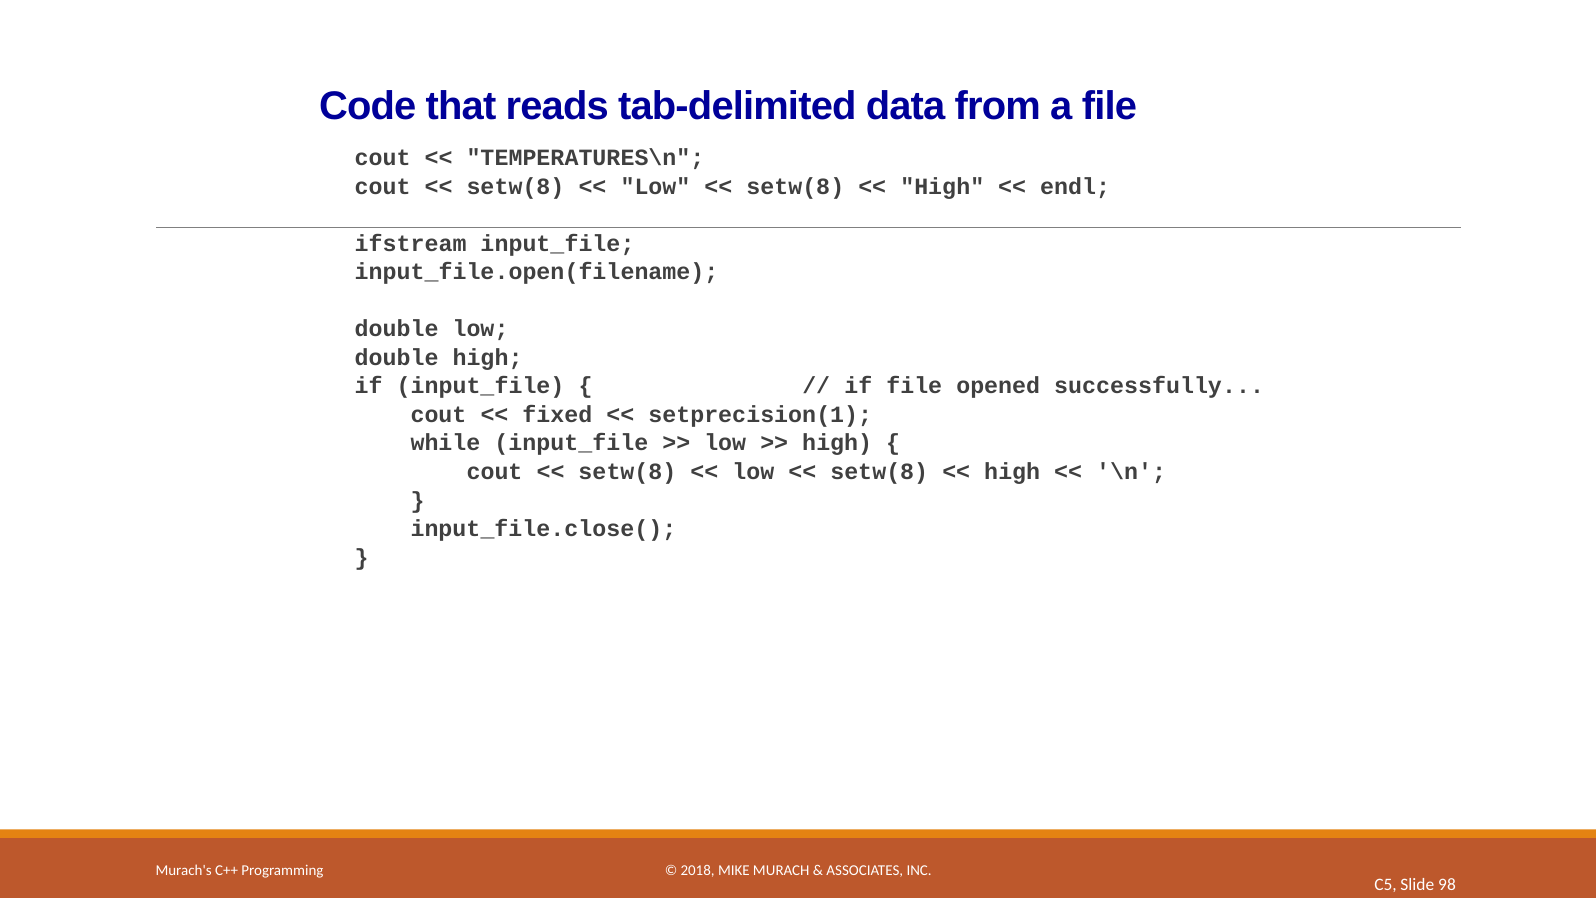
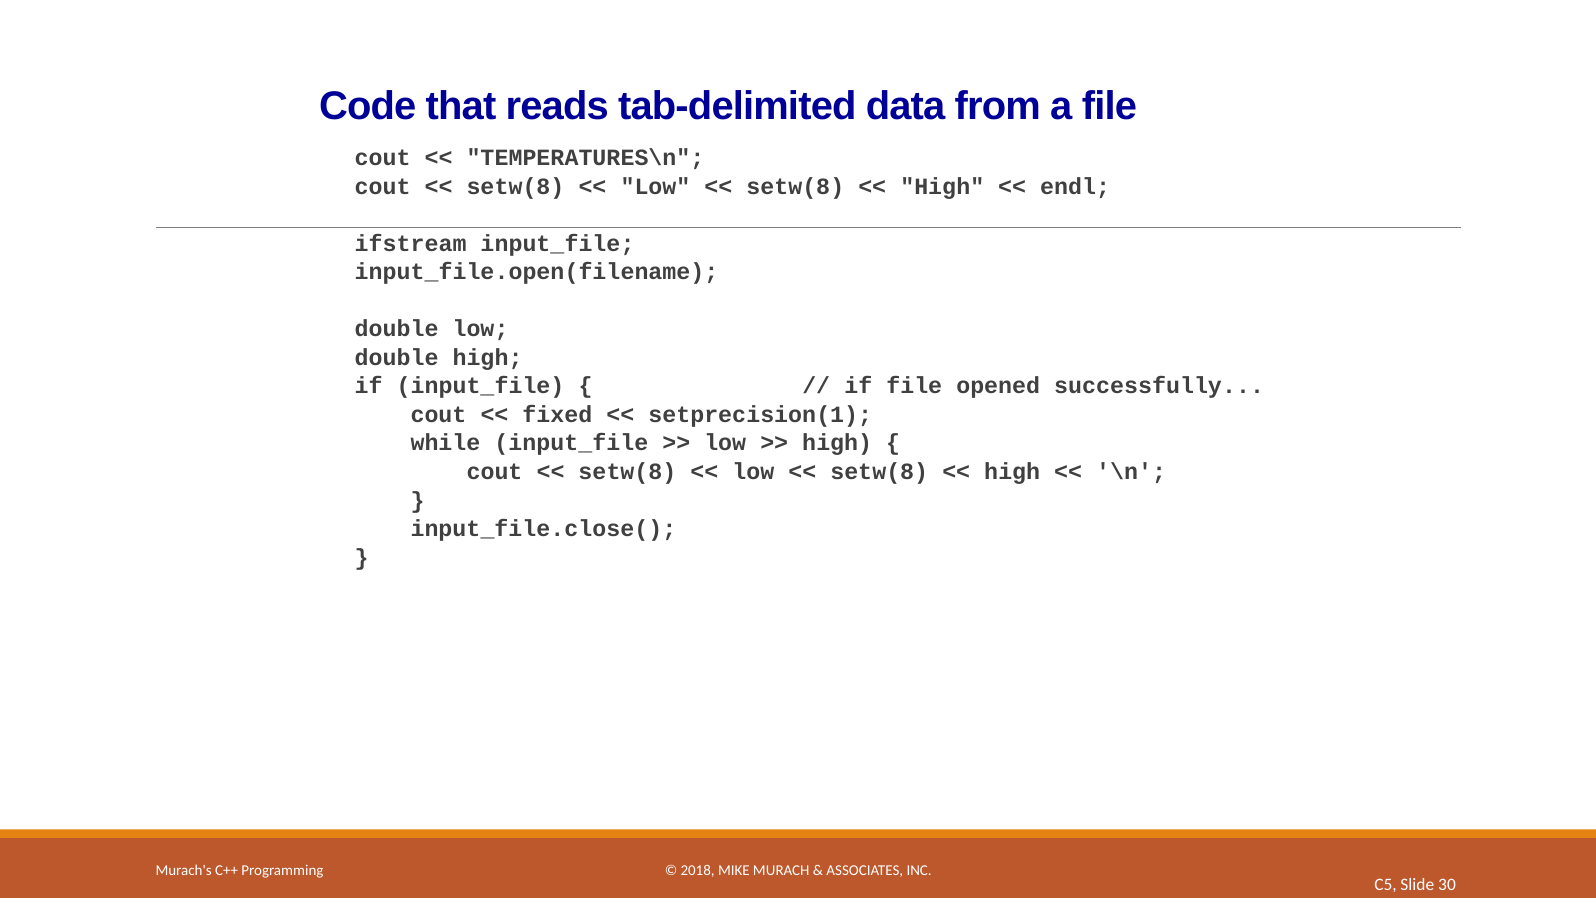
98: 98 -> 30 (1447, 885)
